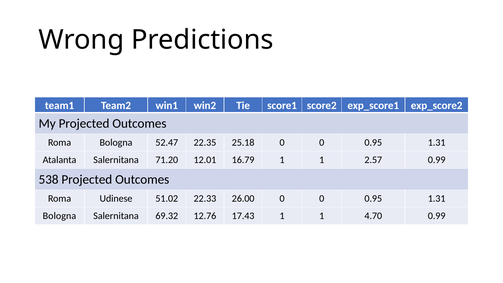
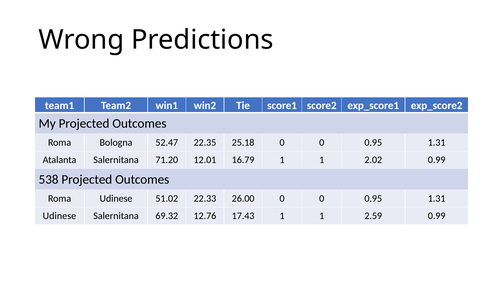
2.57: 2.57 -> 2.02 (373, 160)
Bologna: Bologna -> Udinese (59, 216)
4.70: 4.70 -> 2.59 (373, 216)
